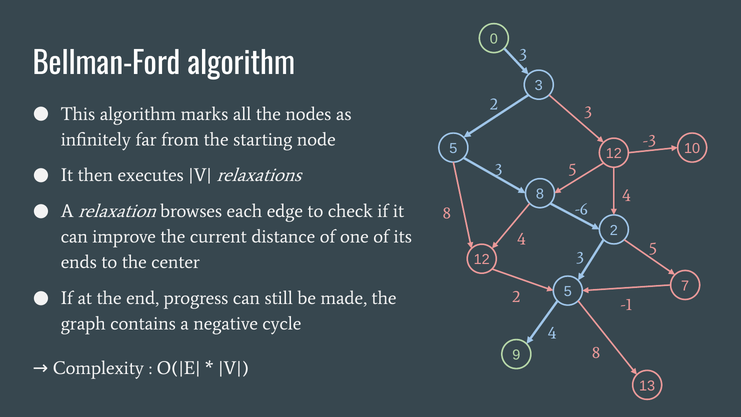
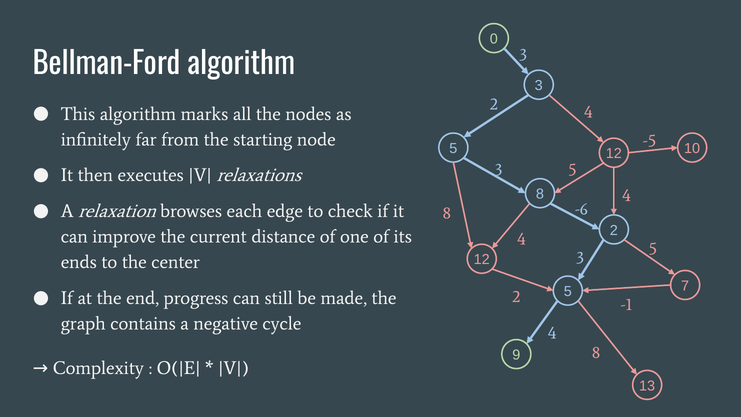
2 3: 3 -> 4 (588, 112)
-3: -3 -> -5 (649, 141)
